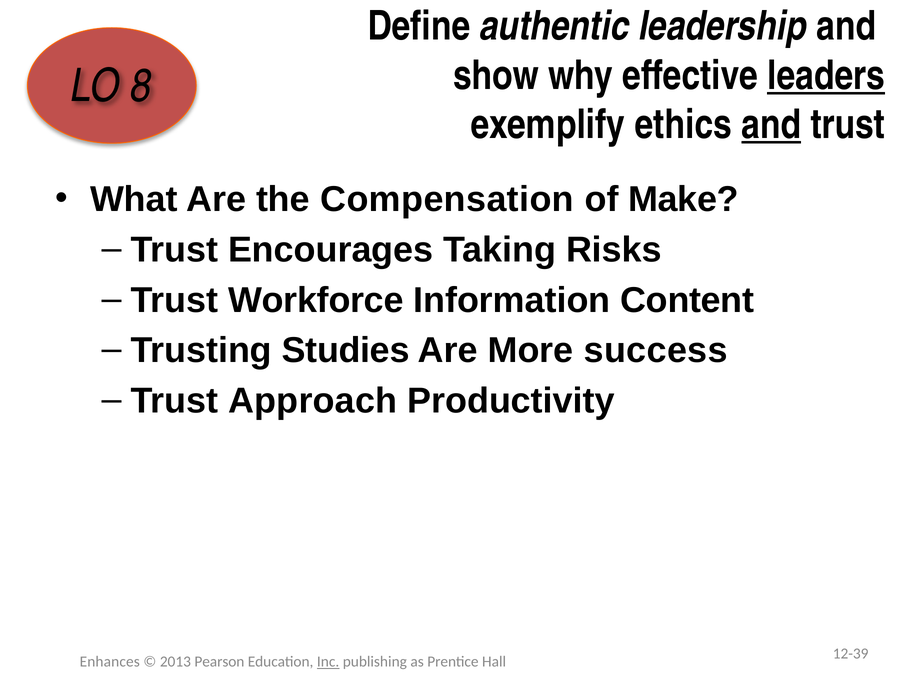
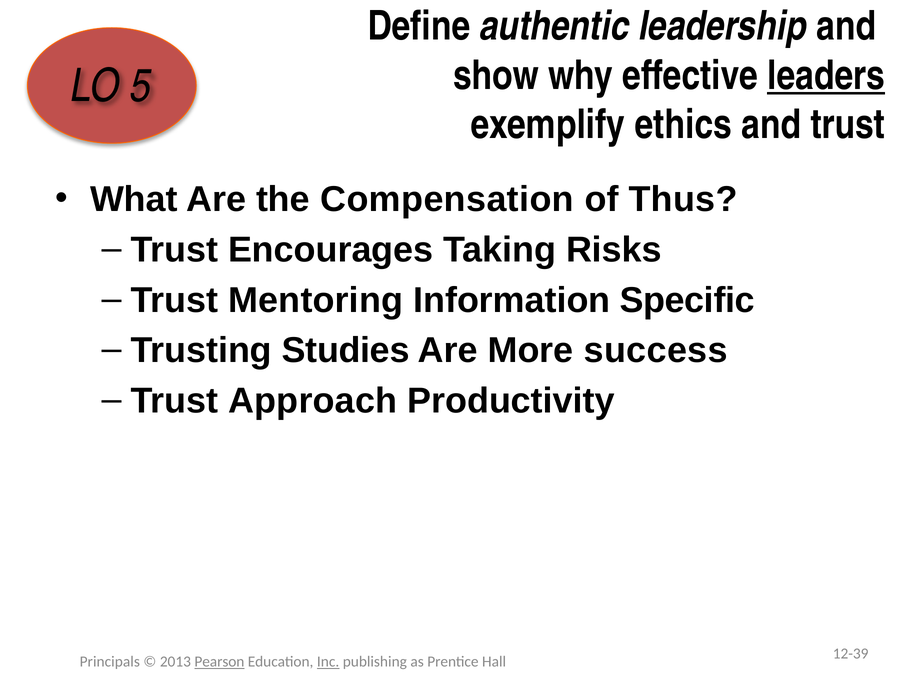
8: 8 -> 5 (141, 86)
and underline: present -> none (771, 125)
Make: Make -> Thus (683, 200)
Workforce: Workforce -> Mentoring (316, 300)
Content: Content -> Specific (687, 300)
Enhances: Enhances -> Principals (110, 662)
Pearson underline: none -> present (219, 662)
